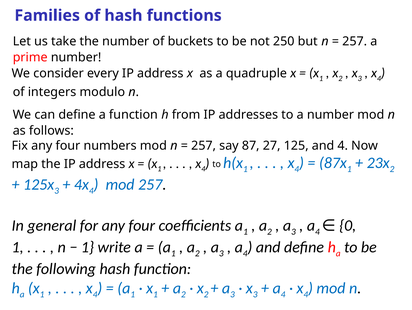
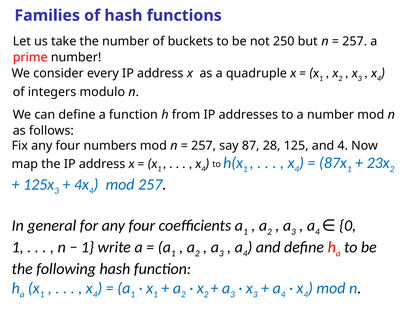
27: 27 -> 28 (272, 145)
